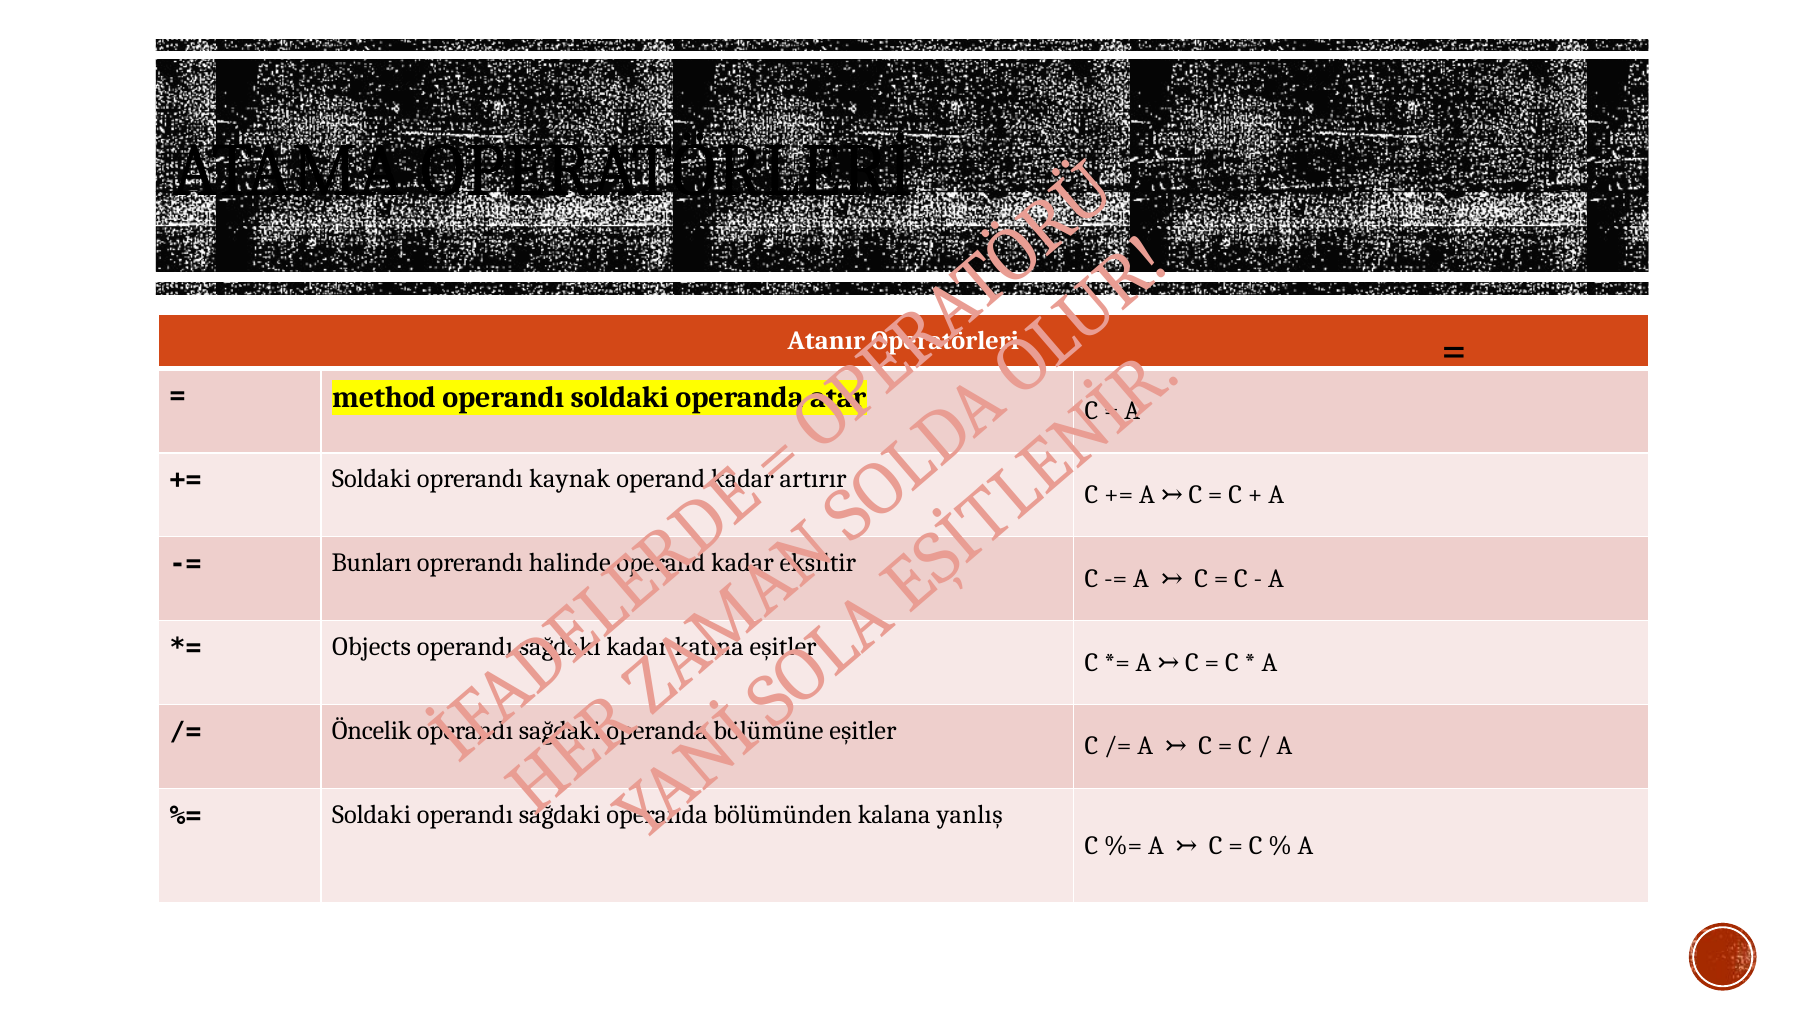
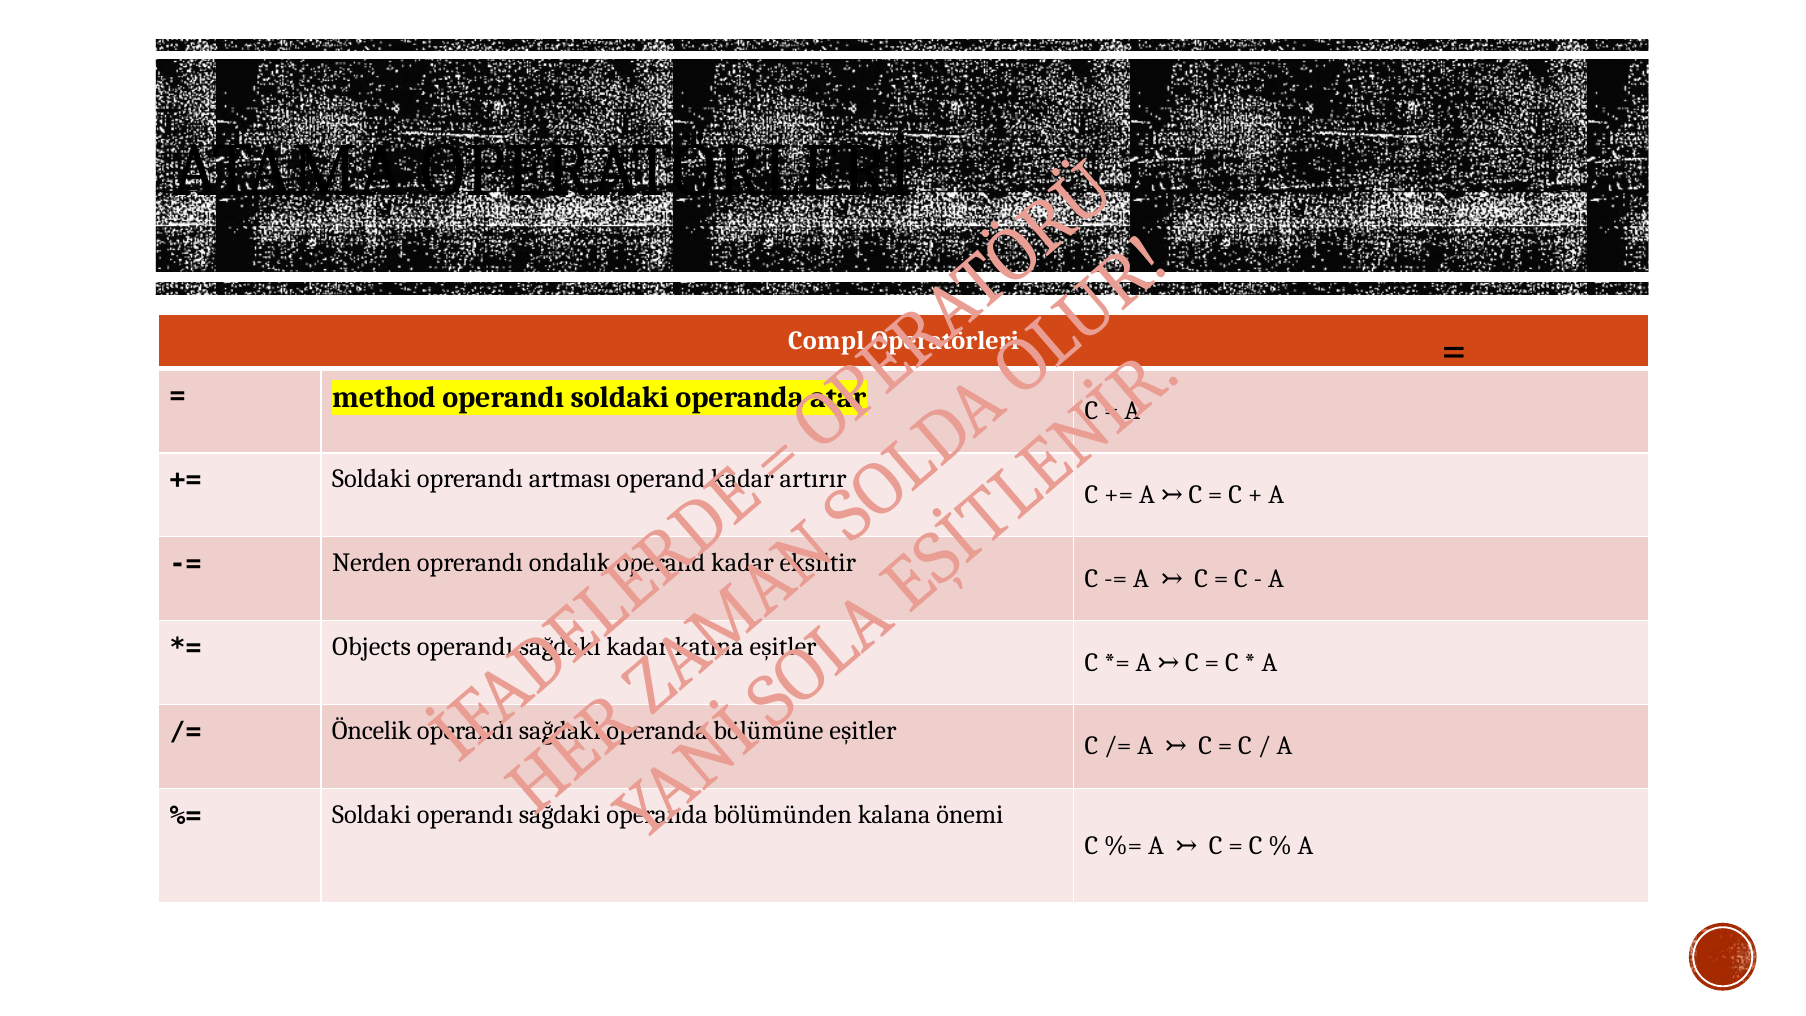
Atanır: Atanır -> Compl (826, 340)
kaynak: kaynak -> artması (570, 479)
Bunları: Bunları -> Nerden (372, 563)
halinde: halinde -> ondalık (570, 563)
yanlış: yanlış -> önemi (970, 815)
